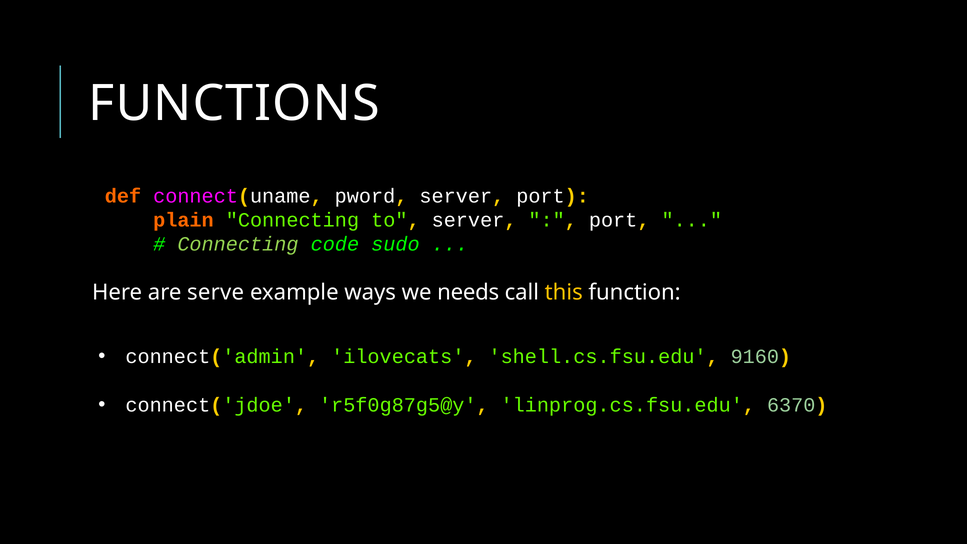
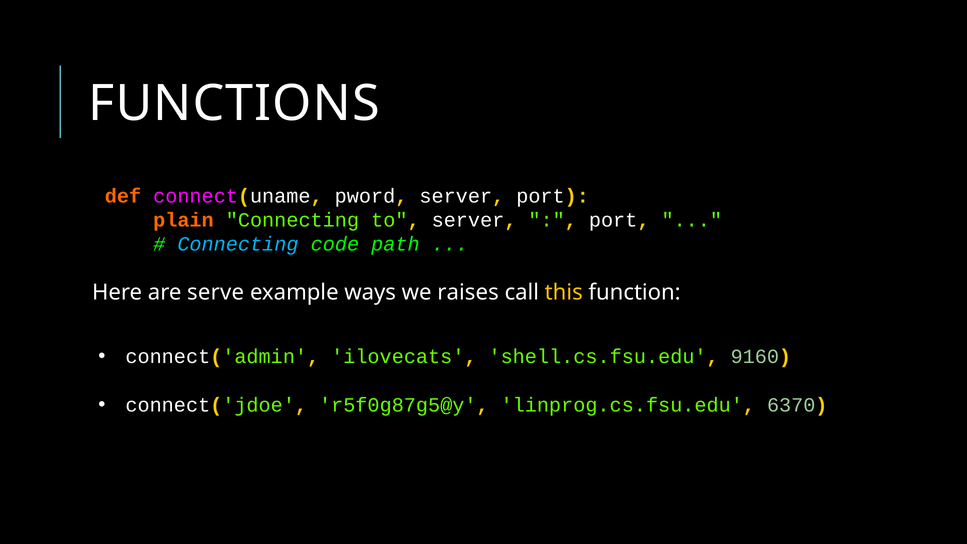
Connecting colour: light green -> light blue (238, 244)
sudo: sudo -> path (395, 244)
needs: needs -> raises (468, 292)
